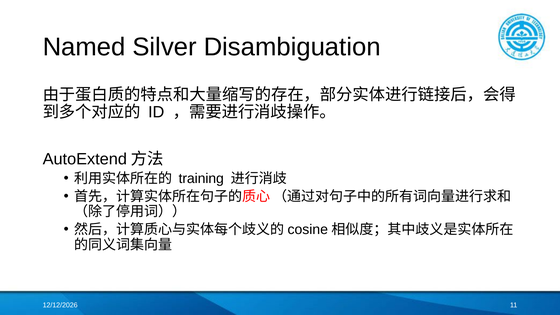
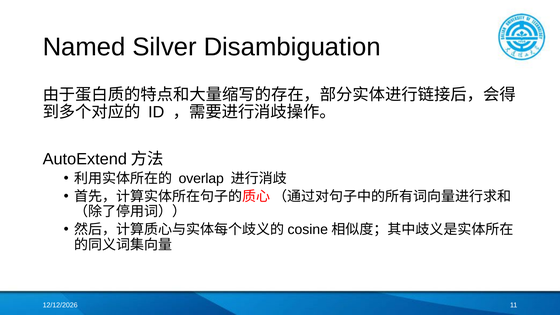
training: training -> overlap (201, 178)
